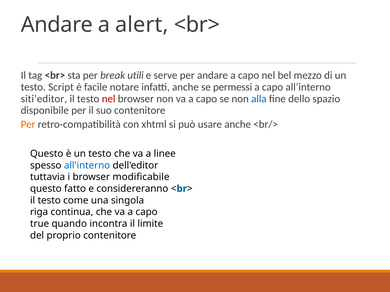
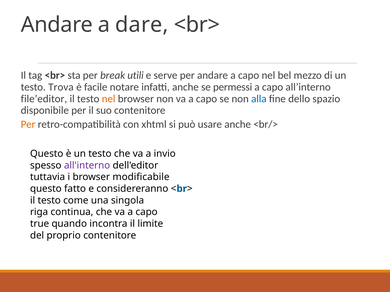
alert: alert -> dare (142, 25)
Script: Script -> Trova (61, 87)
siti’editor: siti’editor -> file’editor (44, 99)
nel colour: red -> orange (109, 99)
linee: linee -> invio (165, 154)
all'interno colour: blue -> purple (87, 166)
